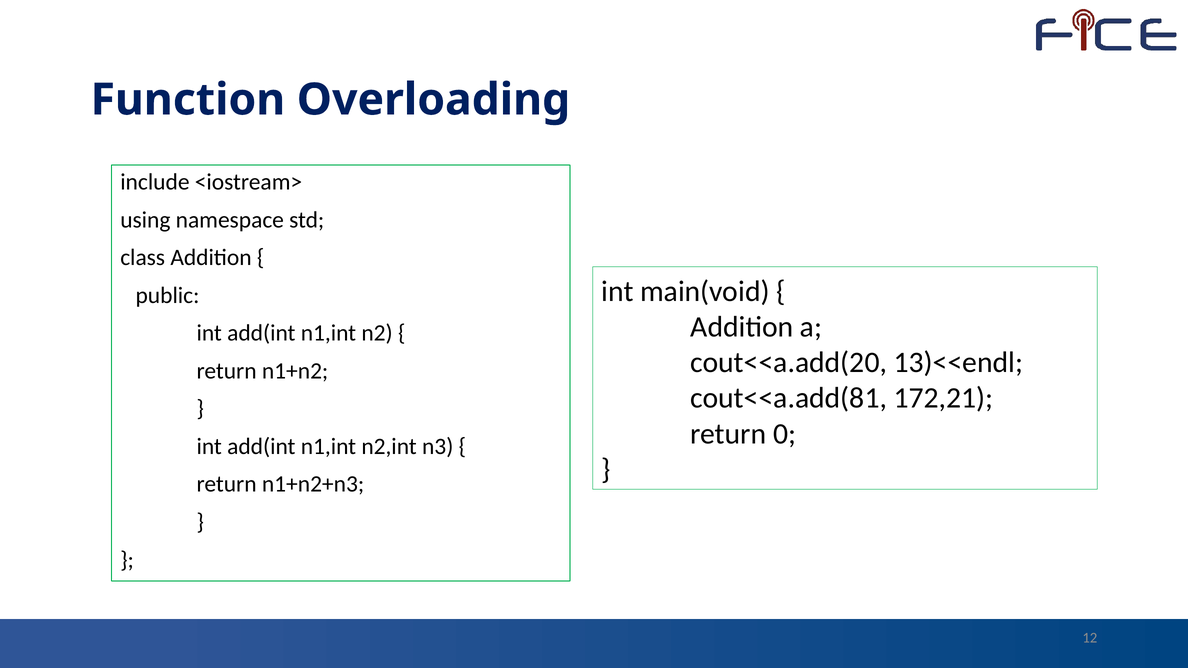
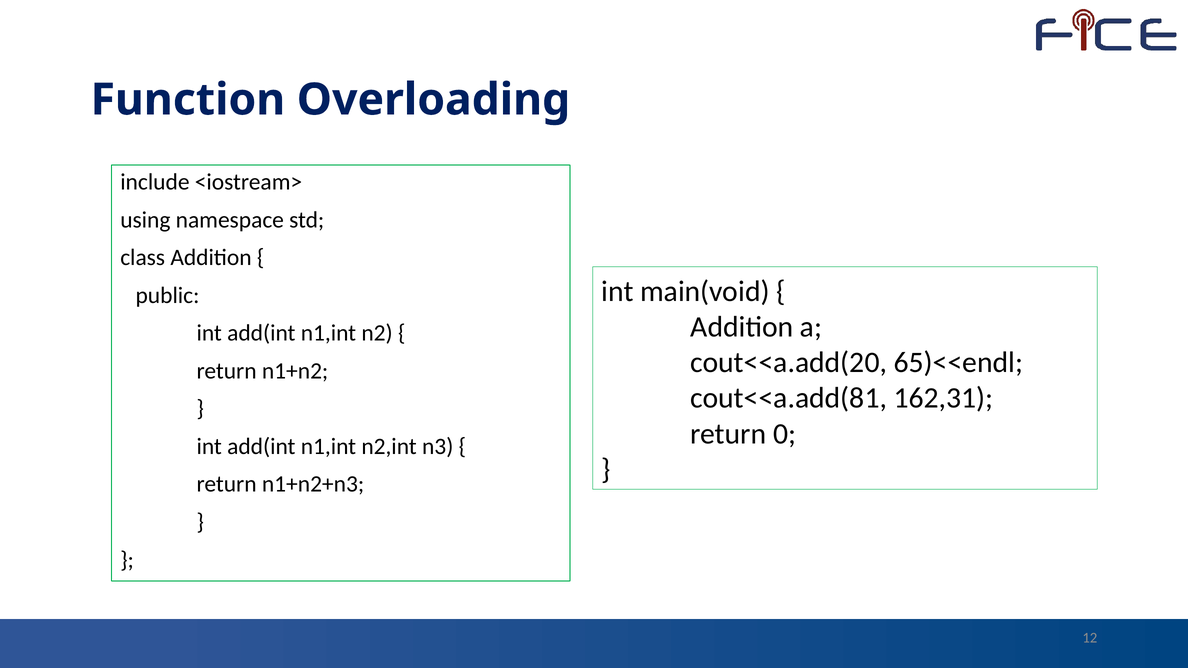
13)<<endl: 13)<<endl -> 65)<<endl (958, 363)
172,21: 172,21 -> 162,31 (944, 398)
